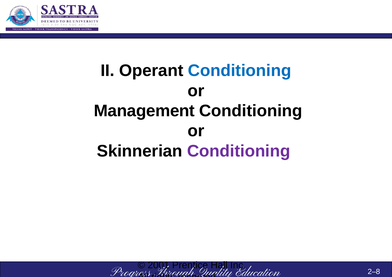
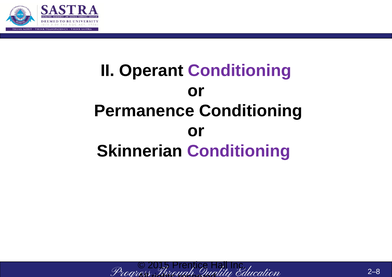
Conditioning colour: blue -> purple (240, 71)
Management: Management -> Permanence (144, 111)
2001: 2001 -> 2015 (159, 265)
